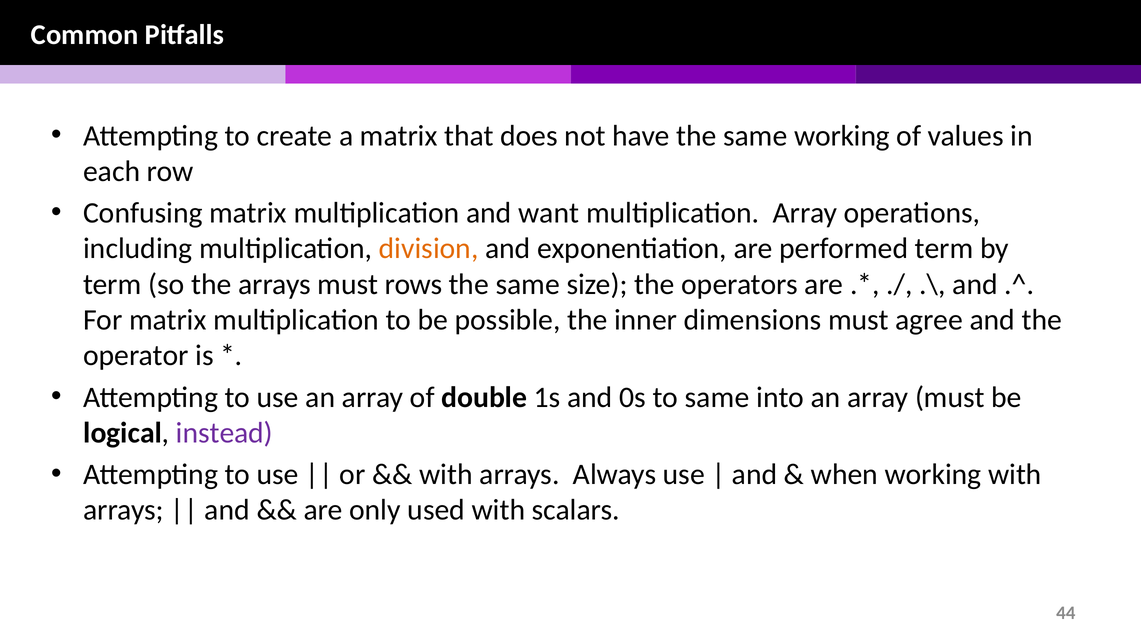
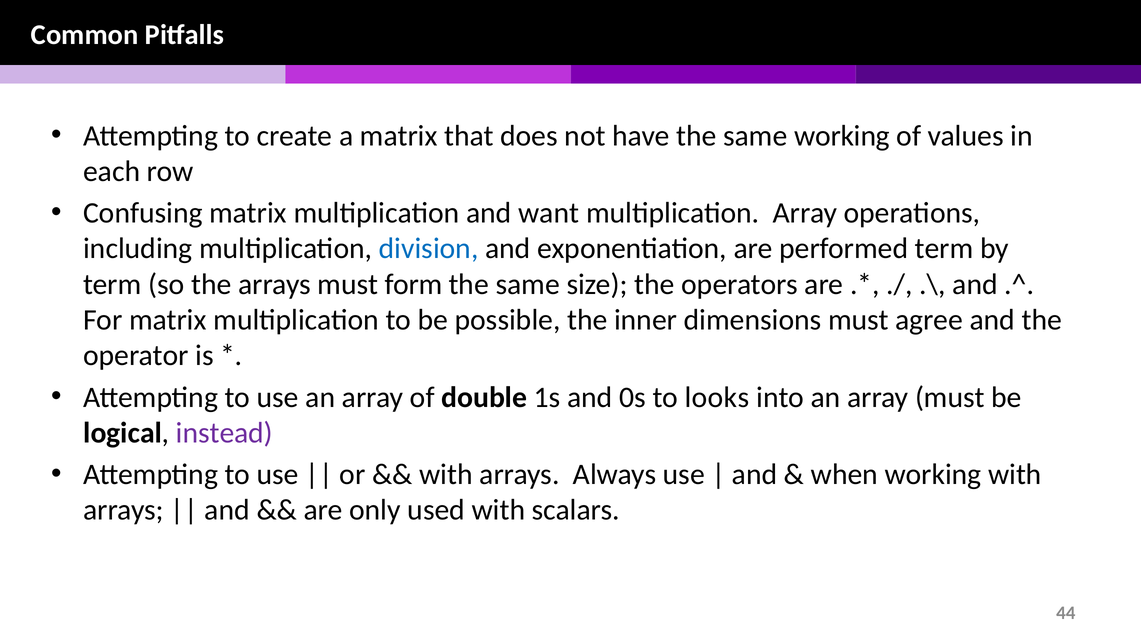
division colour: orange -> blue (429, 249)
rows: rows -> form (414, 284)
to same: same -> looks (717, 397)
